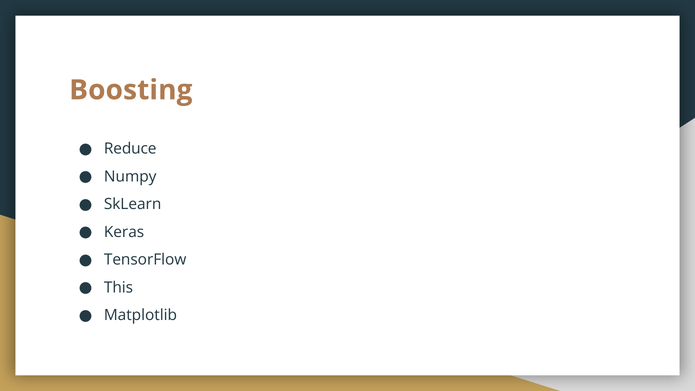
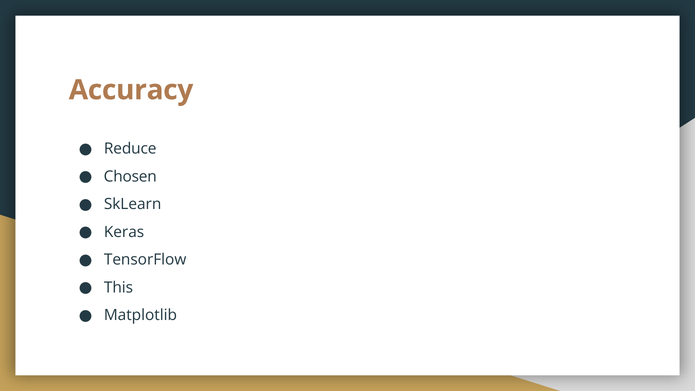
Boosting: Boosting -> Accuracy (131, 90)
Numpy: Numpy -> Chosen (130, 176)
